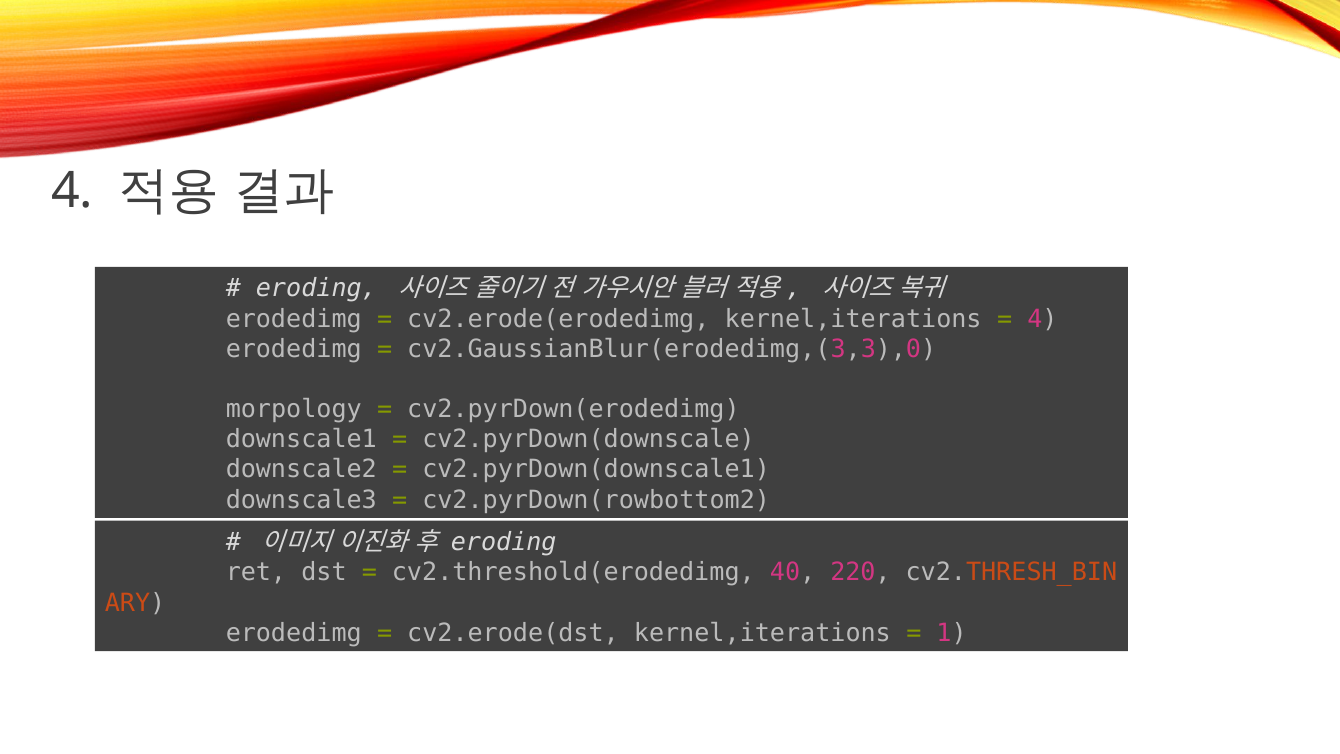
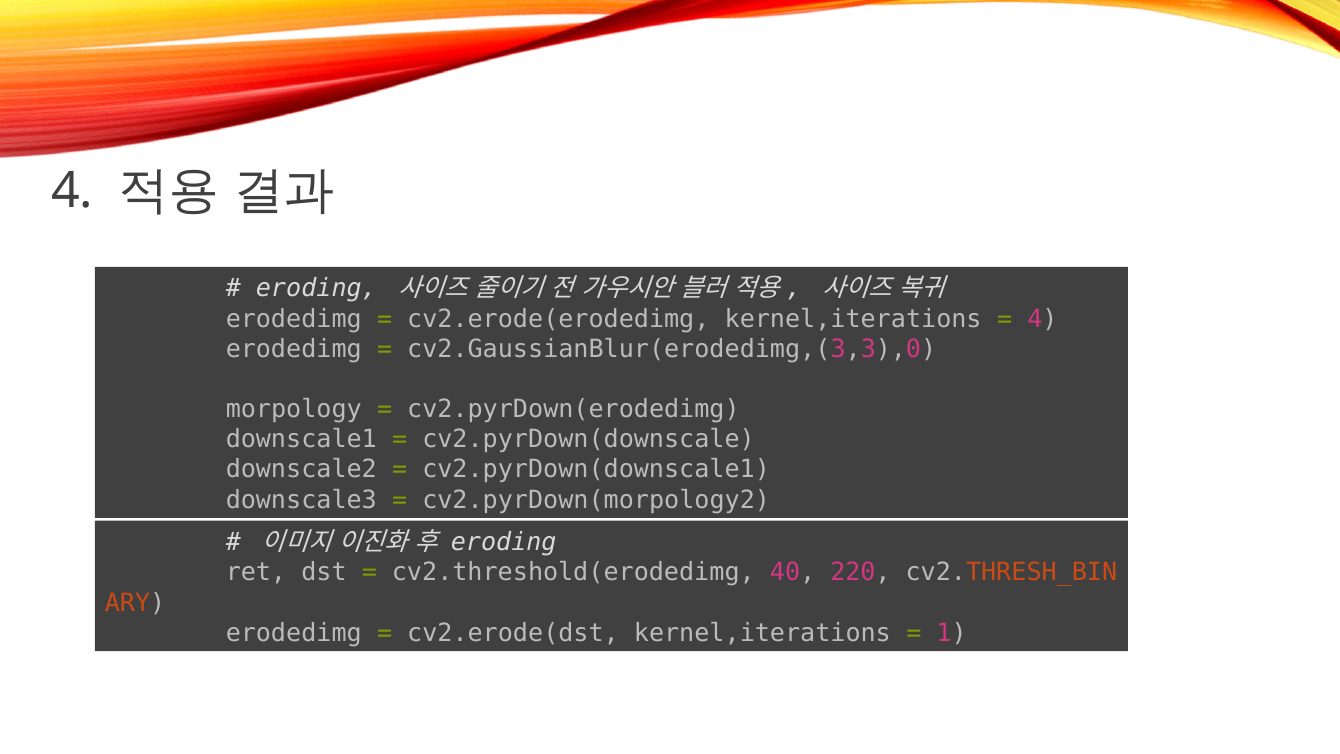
cv2.pyrDown(rowbottom2: cv2.pyrDown(rowbottom2 -> cv2.pyrDown(morpology2 (596, 500)
